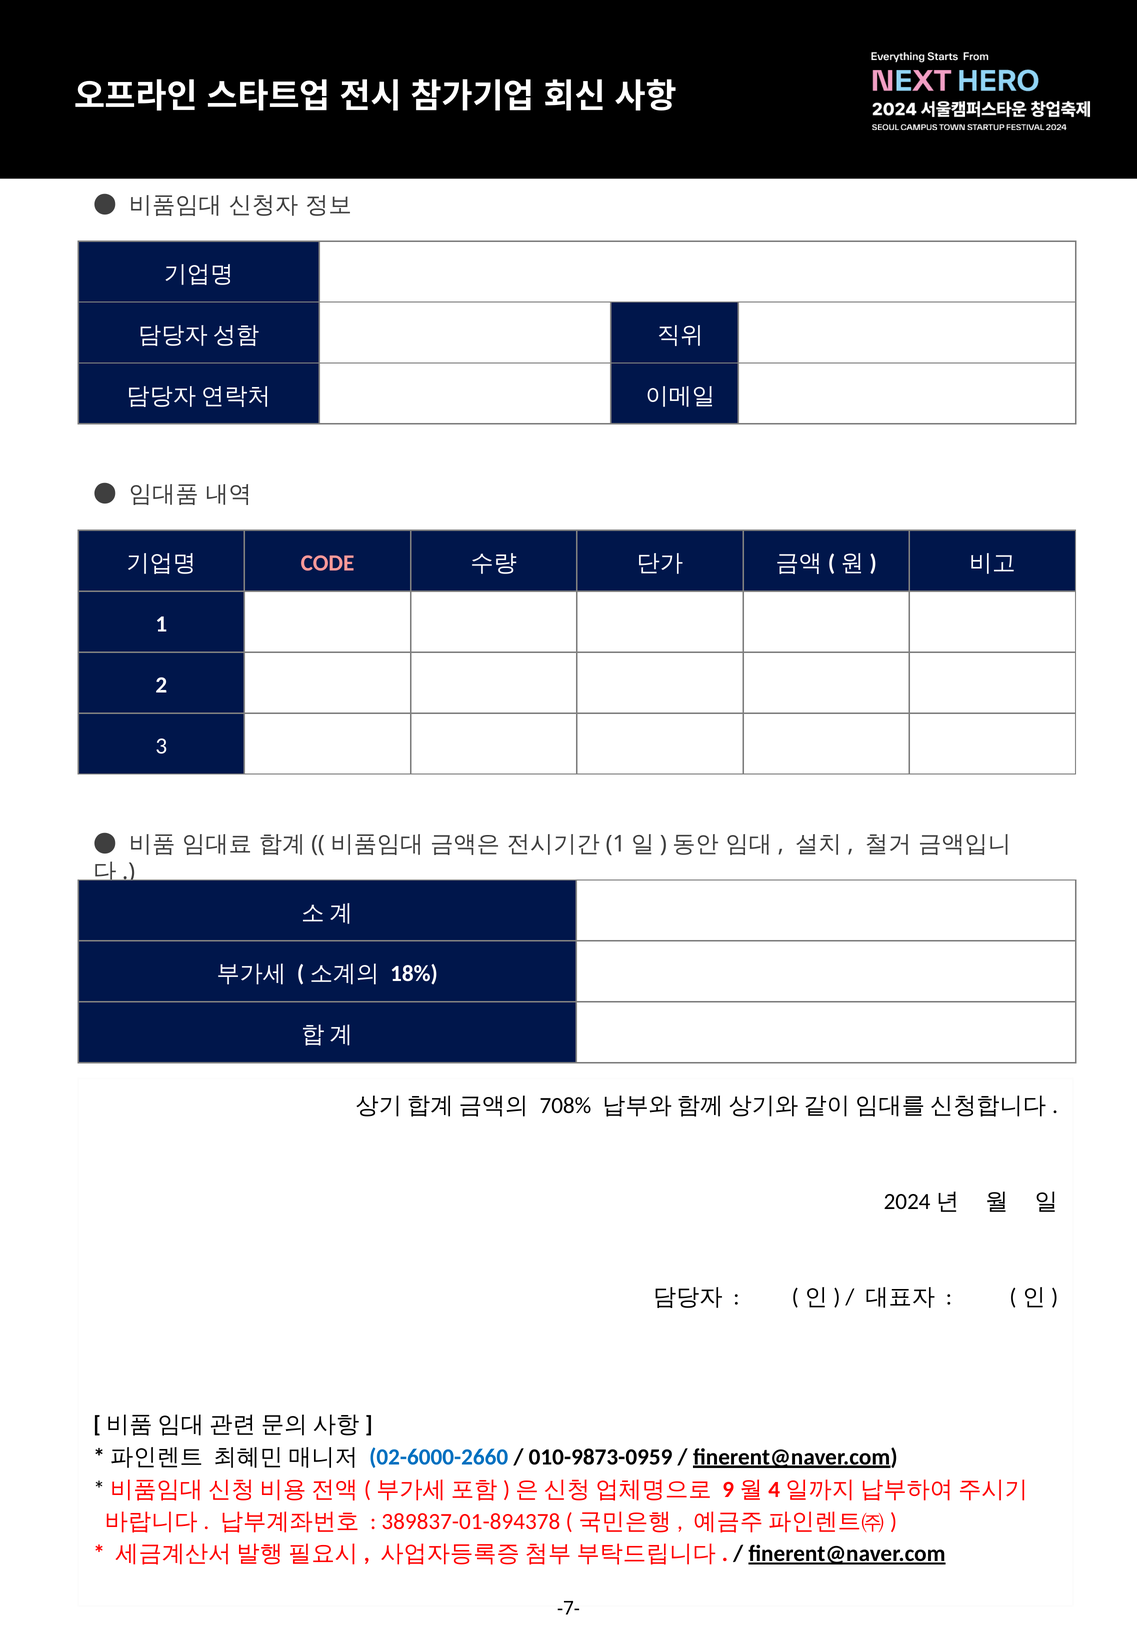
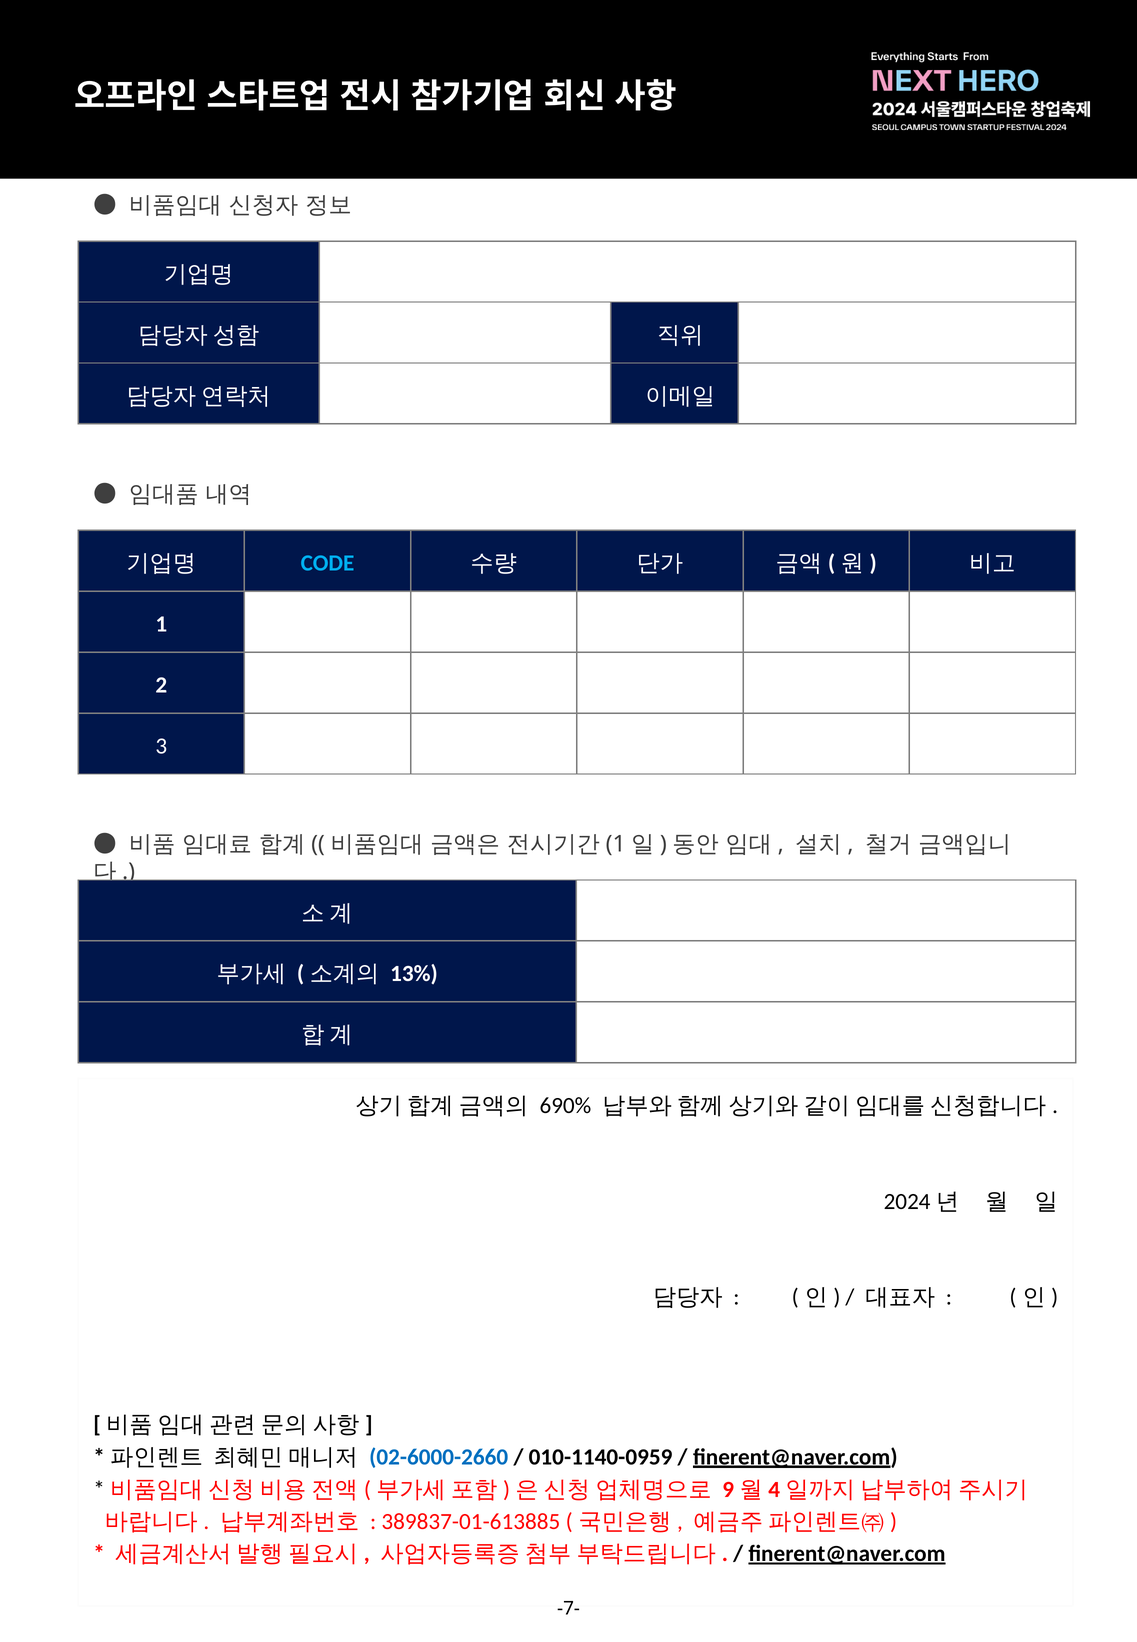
CODE colour: pink -> light blue (327, 563)
18%: 18% -> 13% (414, 974)
708%: 708% -> 690% (565, 1106)
010-9873-0959: 010-9873-0959 -> 010-1140-0959 (601, 1457)
389837-01-894378: 389837-01-894378 -> 389837-01-613885 (471, 1522)
